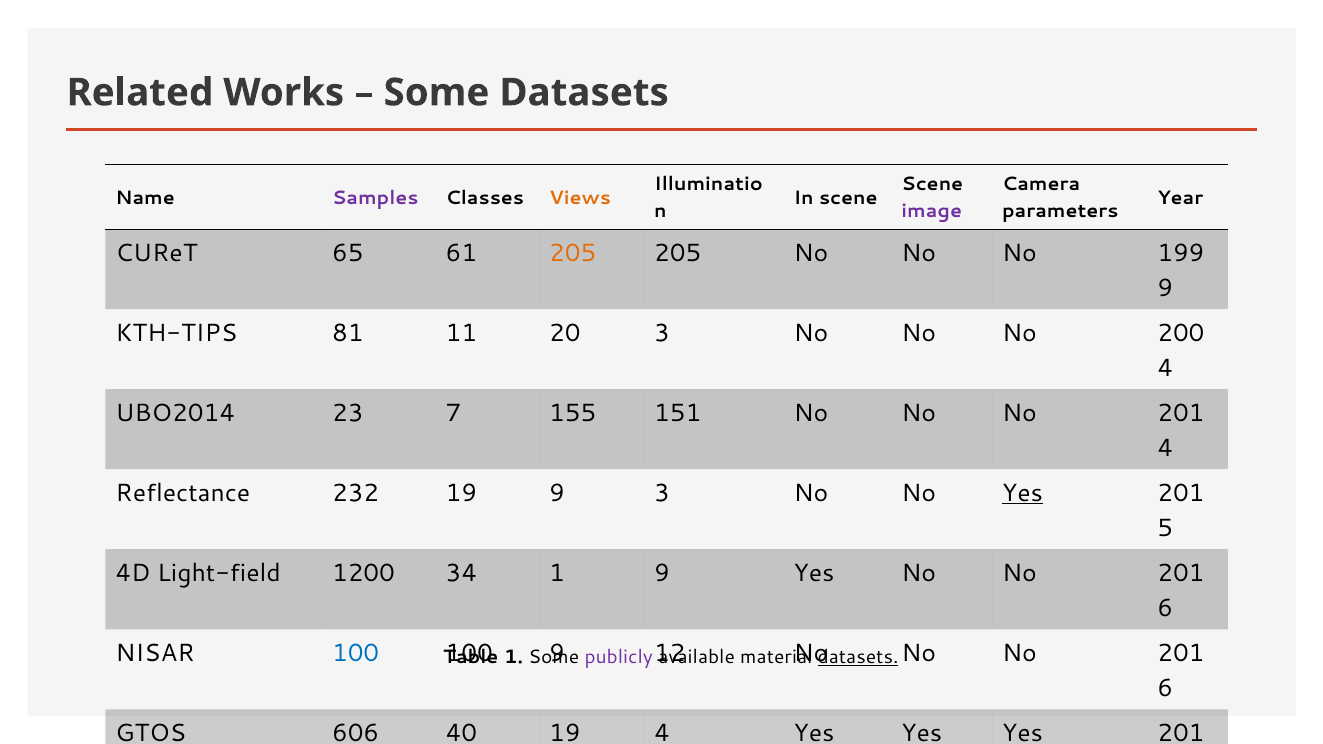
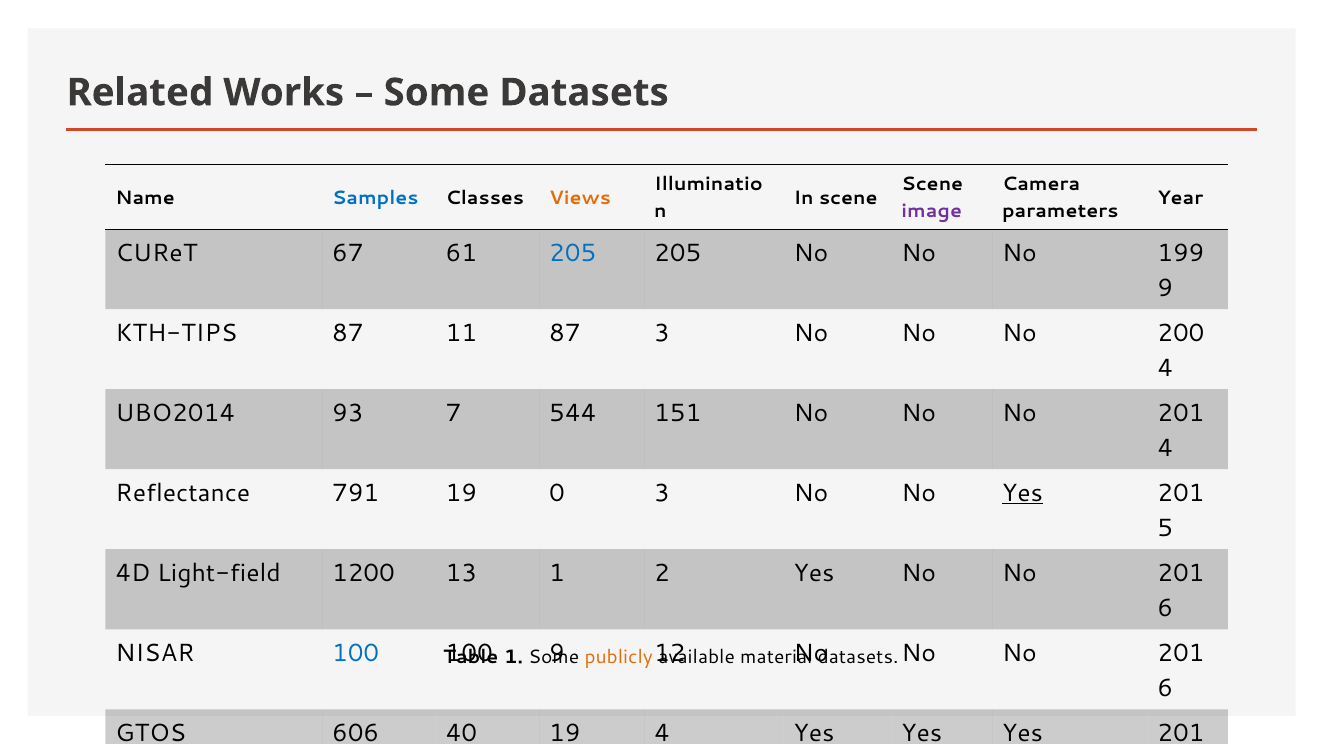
Samples colour: purple -> blue (375, 198)
65: 65 -> 67 (348, 253)
205 colour: orange -> blue (573, 253)
KTH-TIPS 81: 81 -> 87 (348, 333)
11 20: 20 -> 87 (565, 333)
23: 23 -> 93 (348, 413)
155: 155 -> 544 (573, 413)
232: 232 -> 791 (356, 493)
19 9: 9 -> 0 (557, 493)
34: 34 -> 13 (461, 573)
1 9: 9 -> 2 (662, 573)
publicly colour: purple -> orange (619, 658)
datasets underline: present -> none (858, 658)
